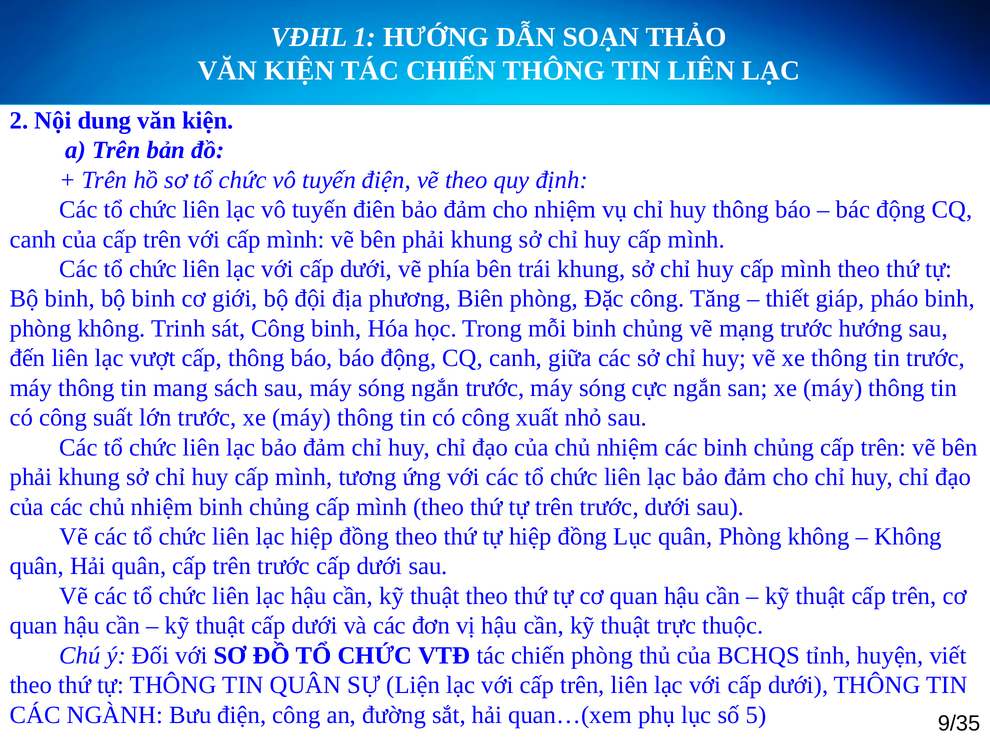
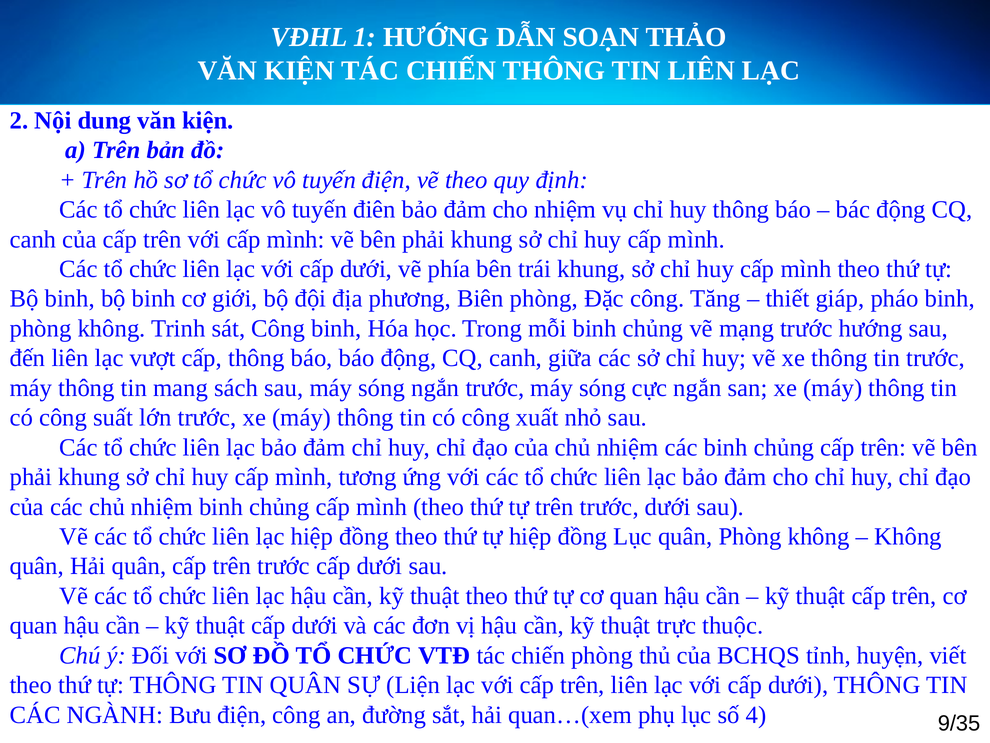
5: 5 -> 4 (756, 714)
